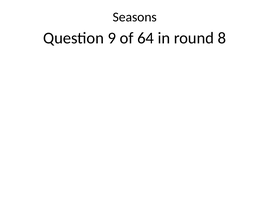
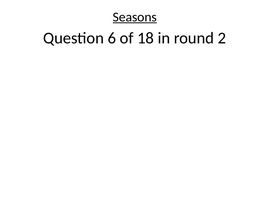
Seasons underline: none -> present (135, 17)
9: 9 -> 6 (112, 38)
64: 64 -> 18 (146, 38)
8: 8 -> 2 (222, 38)
